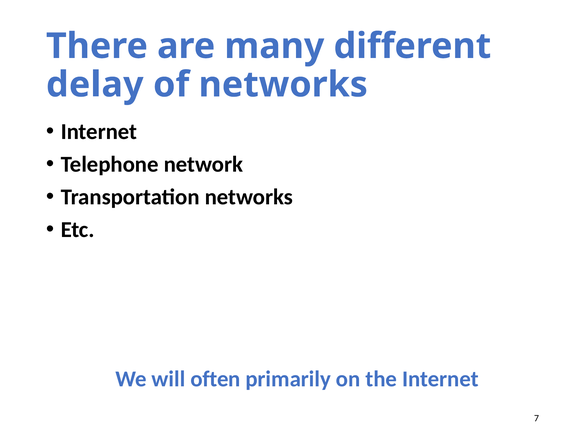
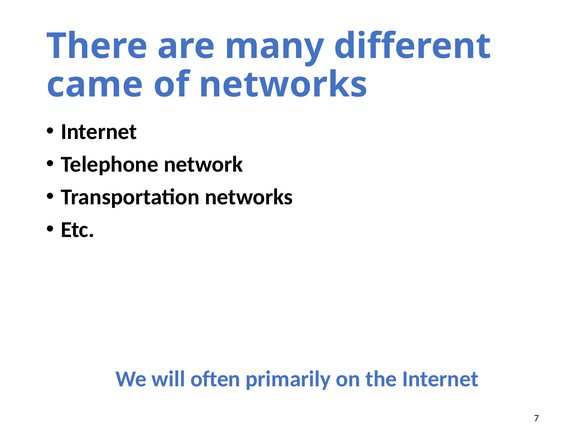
delay: delay -> came (95, 85)
